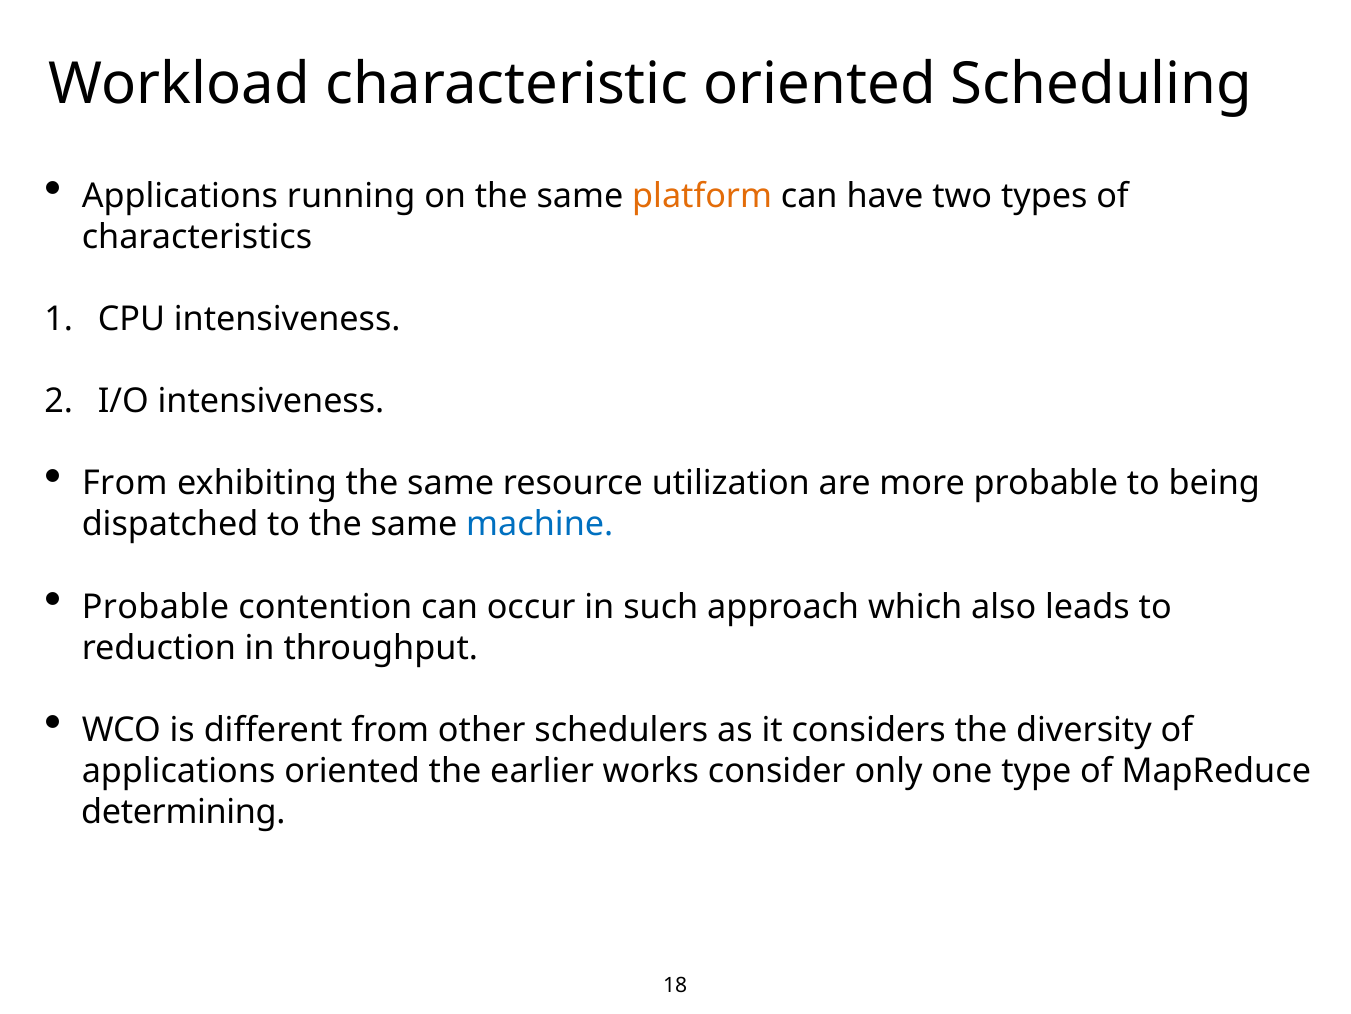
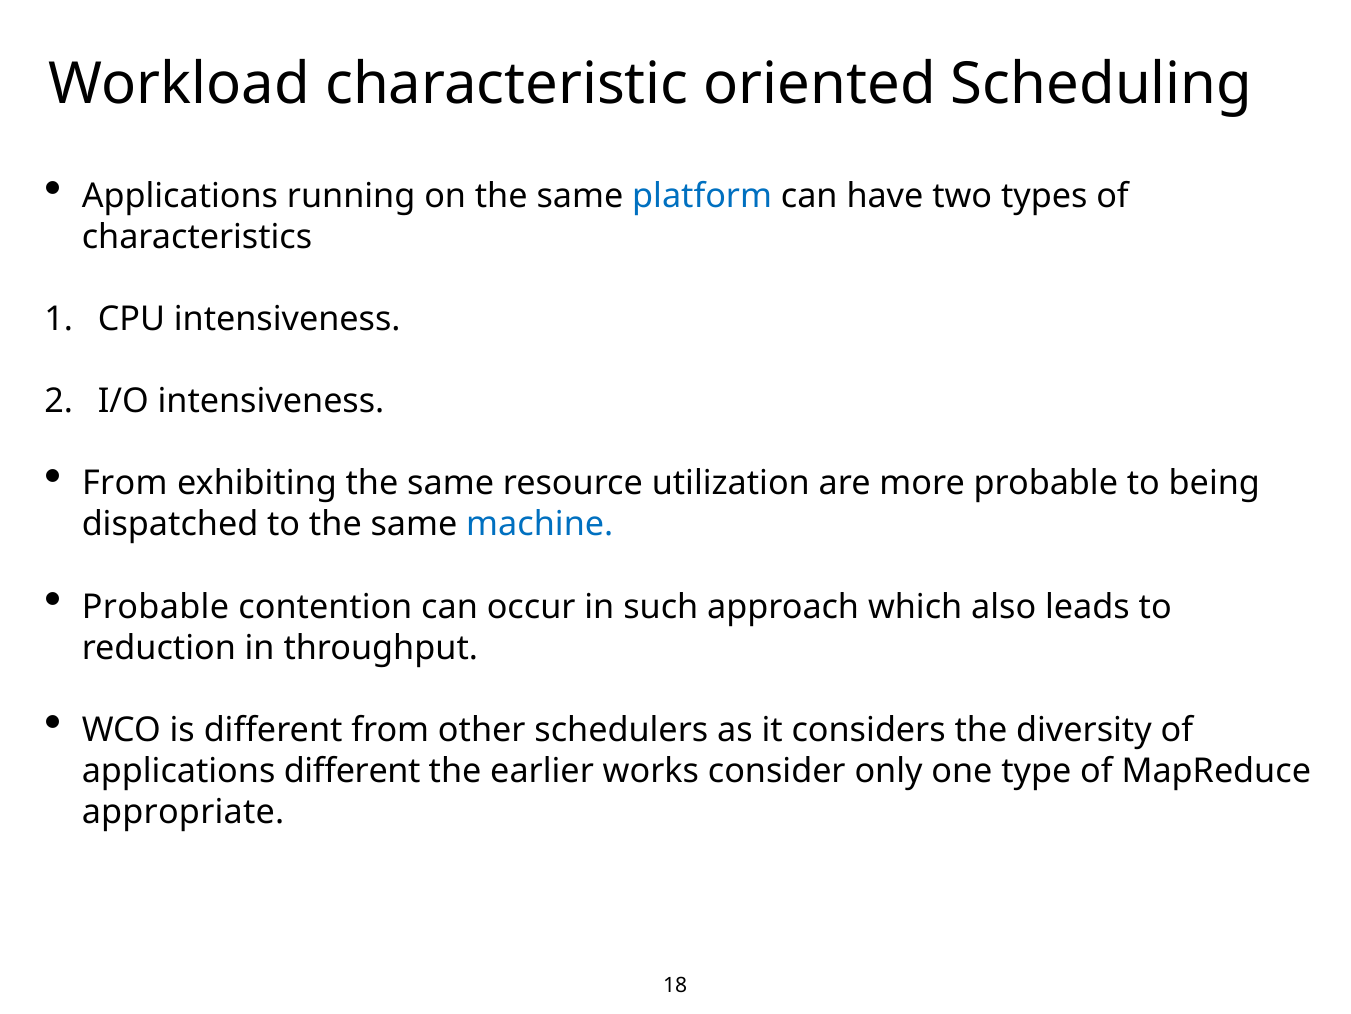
platform colour: orange -> blue (702, 196)
applications oriented: oriented -> different (352, 770)
determining: determining -> appropriate (183, 811)
